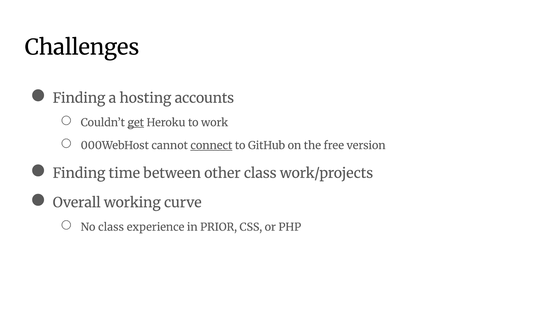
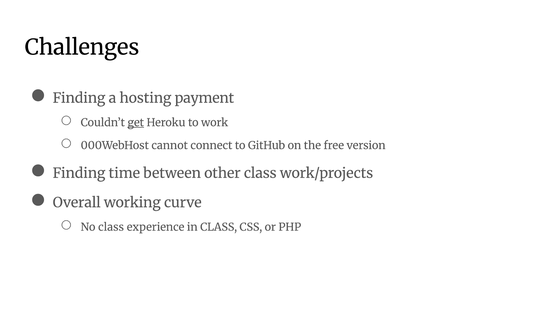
accounts: accounts -> payment (204, 98)
connect underline: present -> none (211, 146)
in PRIOR: PRIOR -> CLASS (219, 227)
